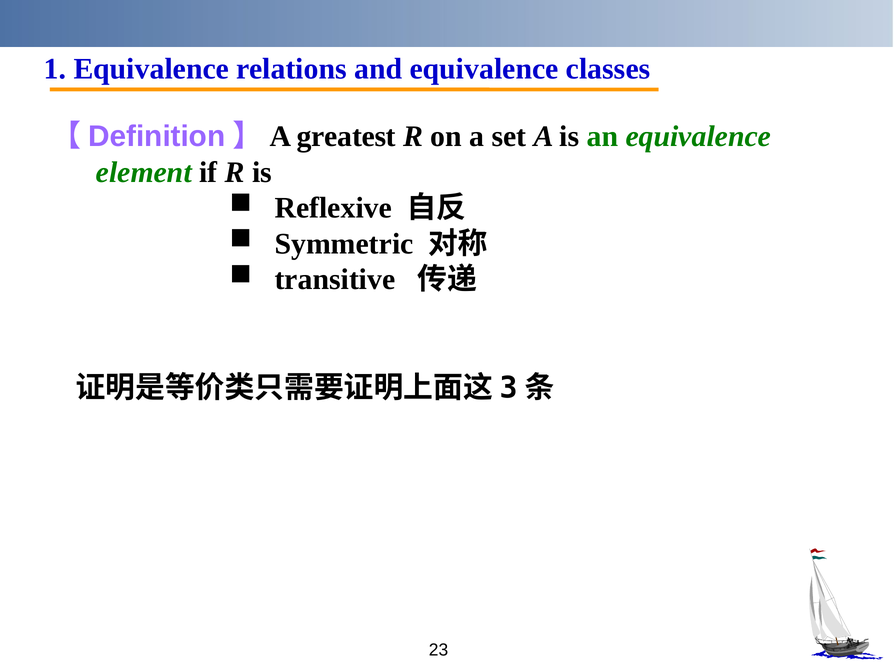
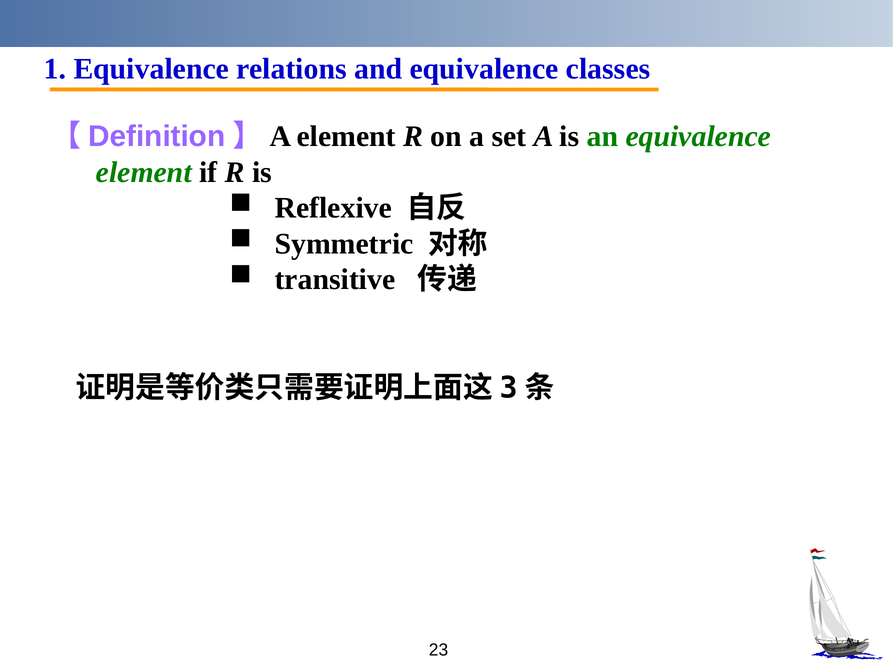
【Definition】A greatest: greatest -> element (346, 136)
